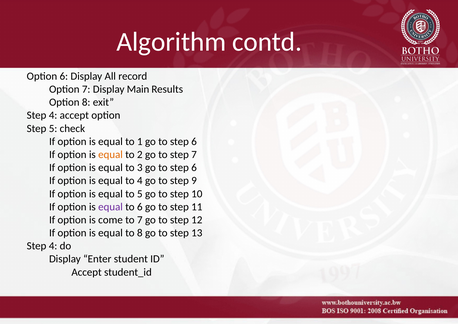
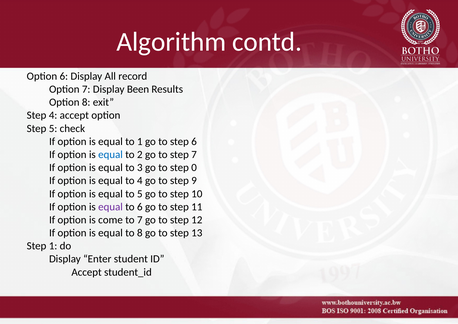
Main: Main -> Been (138, 89)
equal colour: orange -> blue (111, 155)
6: 6 -> 0 (194, 168)
4: 4 -> 1 (53, 246)
